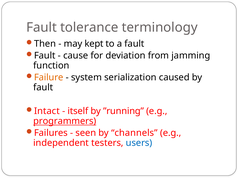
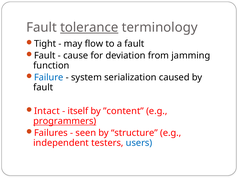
tolerance underline: none -> present (89, 28)
Then: Then -> Tight (45, 44)
kept: kept -> flow (94, 44)
Failure colour: orange -> blue (49, 78)
”running: ”running -> ”content (123, 111)
channels: channels -> structure (134, 133)
